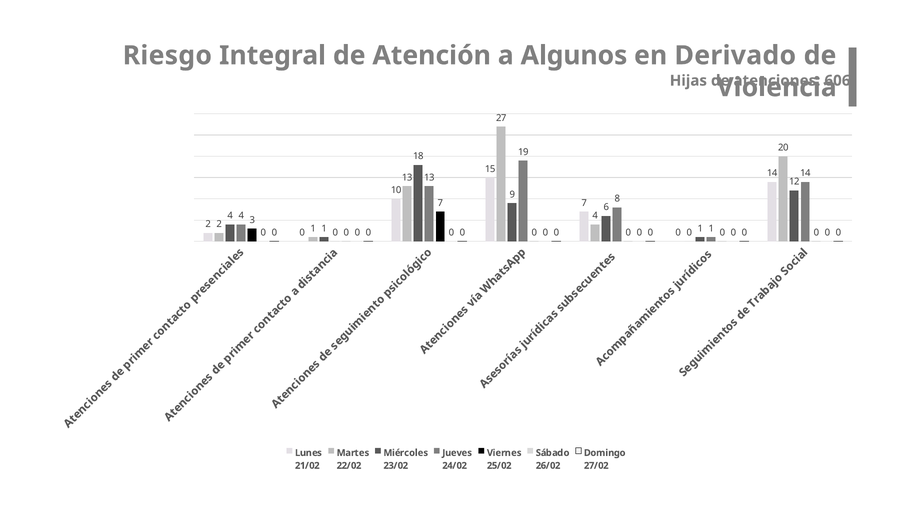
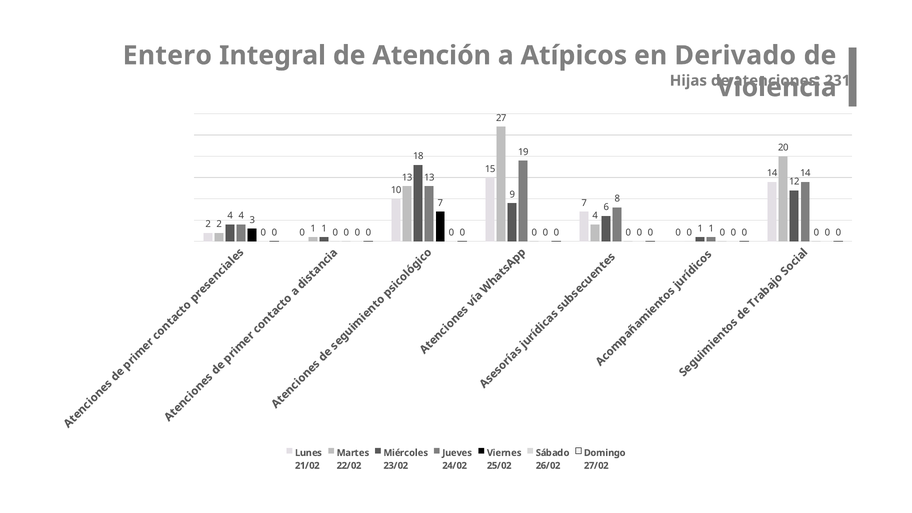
Riesgo: Riesgo -> Entero (167, 55)
Algunos: Algunos -> Atípicos (574, 55)
606: 606 -> 231 (837, 81)
